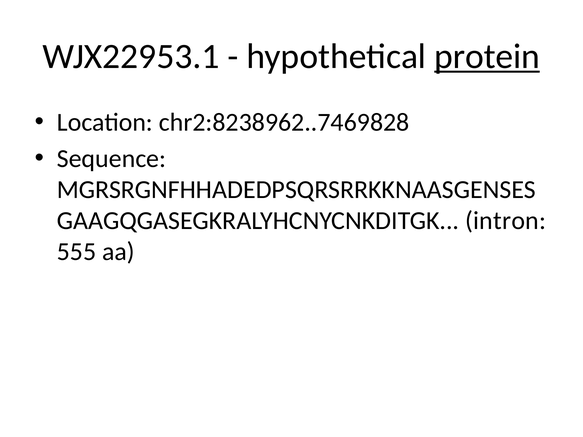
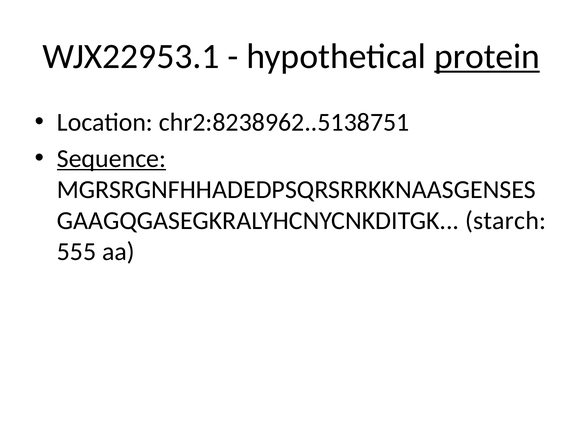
chr2:8238962..7469828: chr2:8238962..7469828 -> chr2:8238962..5138751 (284, 122)
Sequence underline: none -> present (111, 159)
intron: intron -> starch (506, 221)
